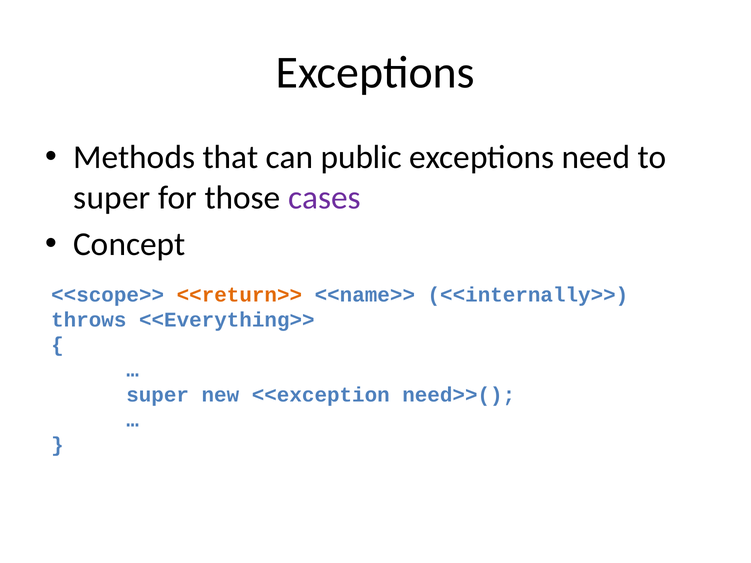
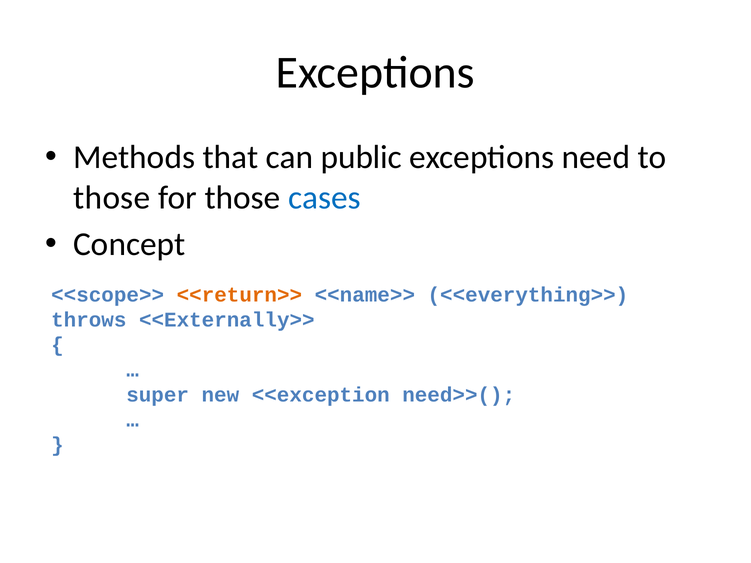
super: super -> those (112, 198)
cases colour: purple -> blue (324, 198)
<<internally>>: <<internally>> -> <<everything>> (528, 295)
<<Everything>>: <<Everything>> -> <<Externally>> (227, 320)
